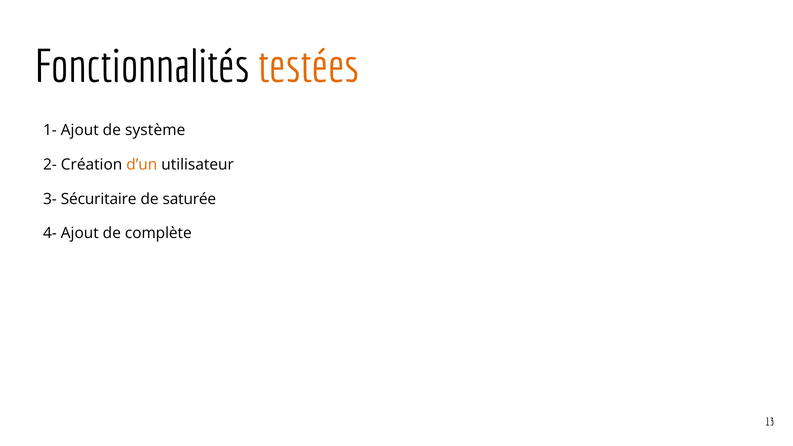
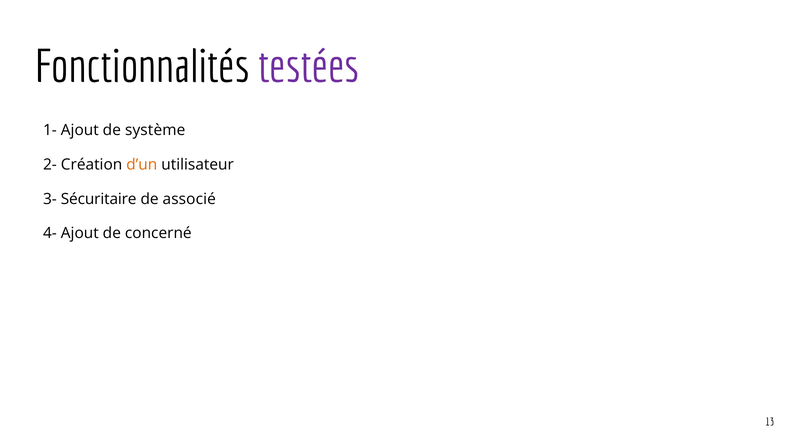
testées colour: orange -> purple (309, 67)
saturée: saturée -> associé (189, 199)
complète: complète -> concerné (158, 233)
